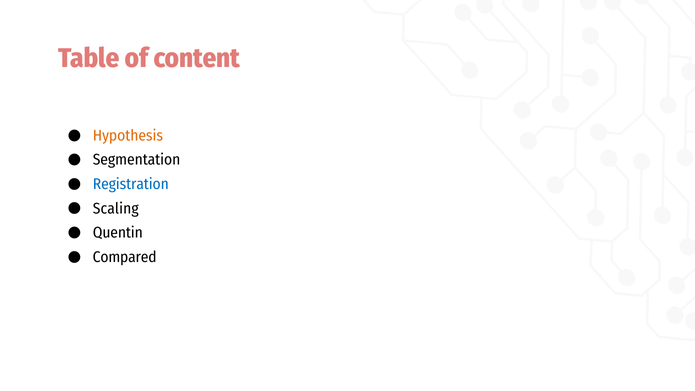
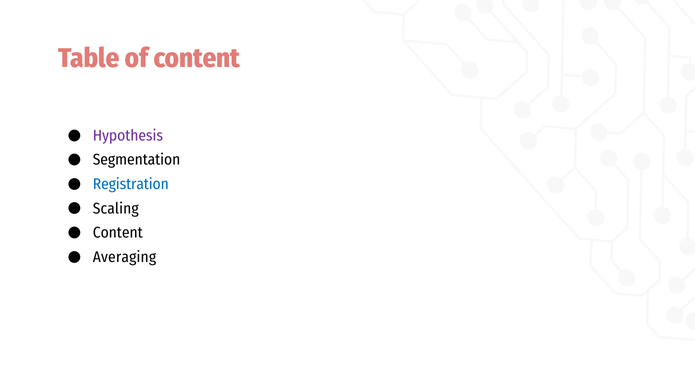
Hypothesis colour: orange -> purple (128, 135)
Quentin: Quentin -> Content (118, 233)
Compared: Compared -> Averaging (124, 257)
